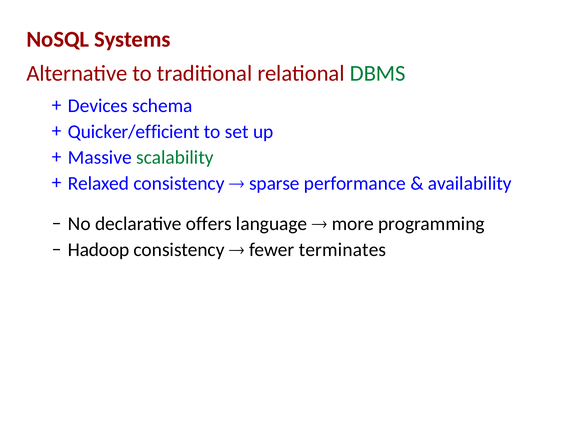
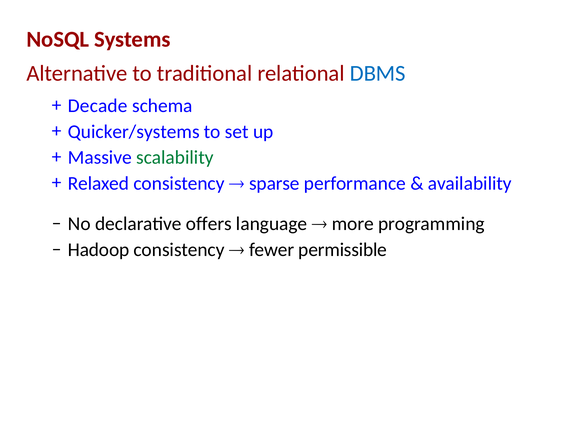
DBMS colour: green -> blue (378, 73)
Devices: Devices -> Decade (98, 106)
Quicker/efficient: Quicker/efficient -> Quicker/systems (134, 132)
terminates: terminates -> permissible (343, 250)
